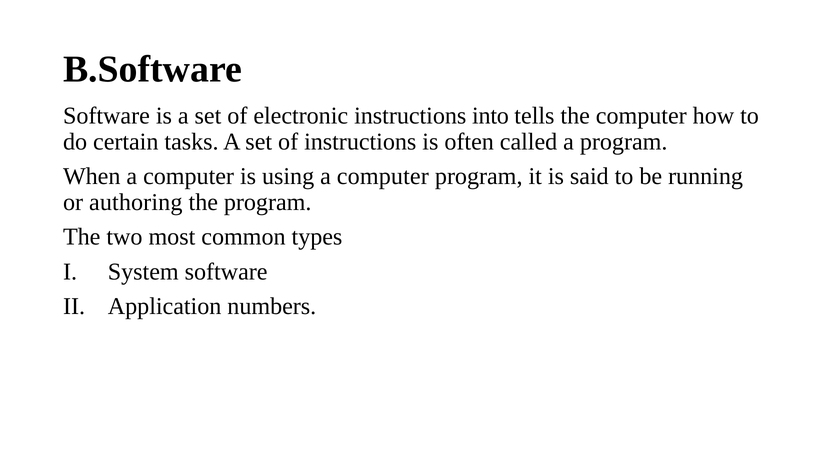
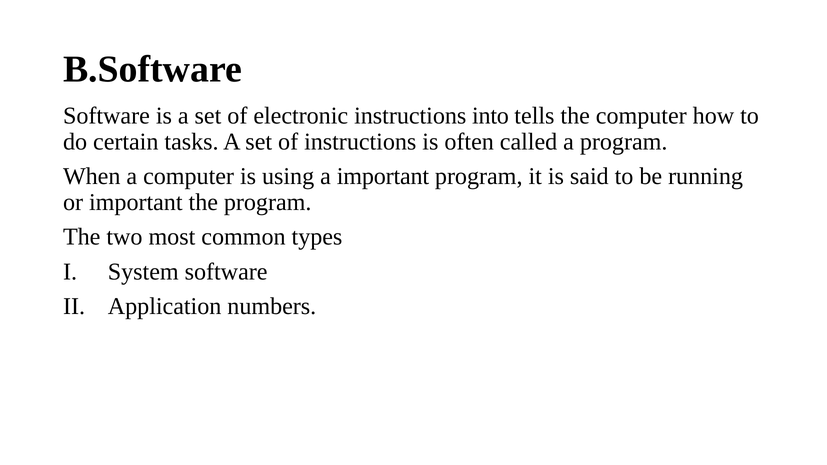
using a computer: computer -> important (383, 176)
or authoring: authoring -> important (136, 202)
